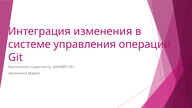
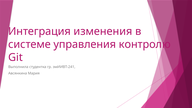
операции: операции -> контролю (145, 44)
